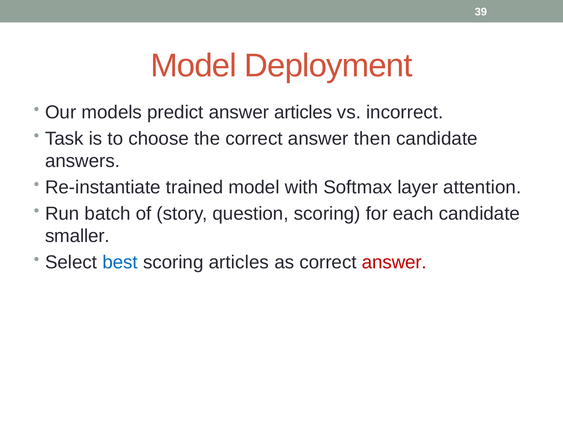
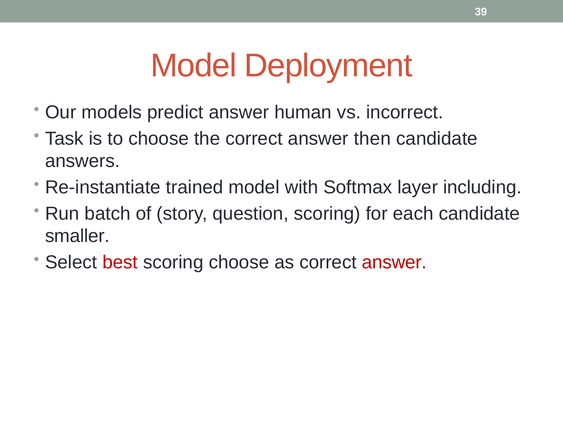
answer articles: articles -> human (303, 112)
attention: attention -> including (482, 187)
best colour: blue -> red (120, 263)
scoring articles: articles -> choose (239, 263)
